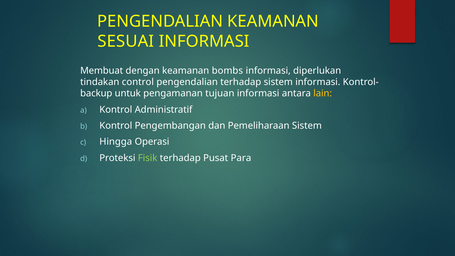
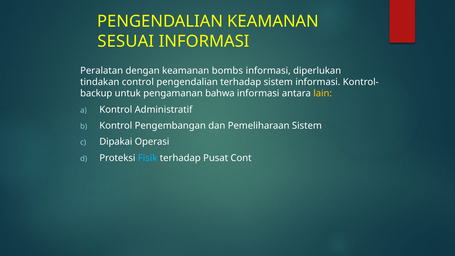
Membuat: Membuat -> Peralatan (102, 71)
tujuan: tujuan -> bahwa (220, 93)
Hingga: Hingga -> Dipakai (116, 142)
Fisik colour: light green -> light blue (148, 158)
Para: Para -> Cont (241, 158)
